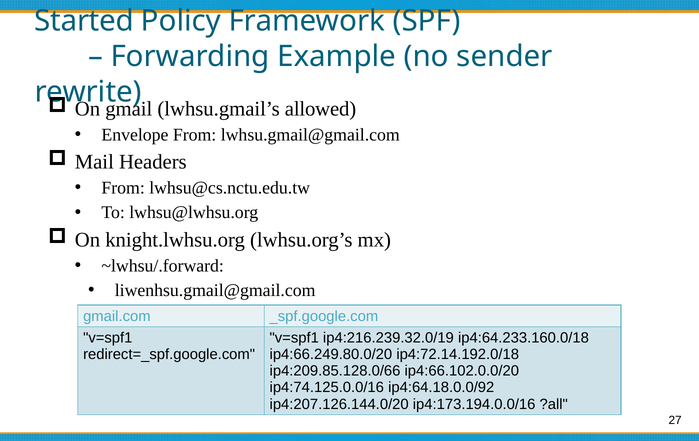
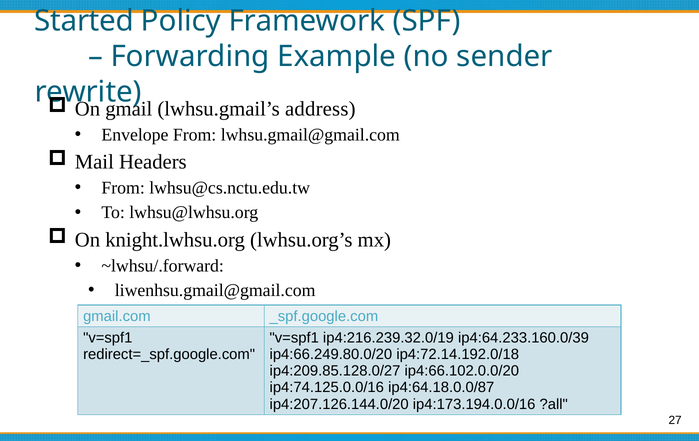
allowed: allowed -> address (320, 109)
ip4:64.233.160.0/18: ip4:64.233.160.0/18 -> ip4:64.233.160.0/39 (523, 338)
ip4:209.85.128.0/66: ip4:209.85.128.0/66 -> ip4:209.85.128.0/27 (335, 371)
ip4:64.18.0.0/92: ip4:64.18.0.0/92 -> ip4:64.18.0.0/87 (441, 387)
